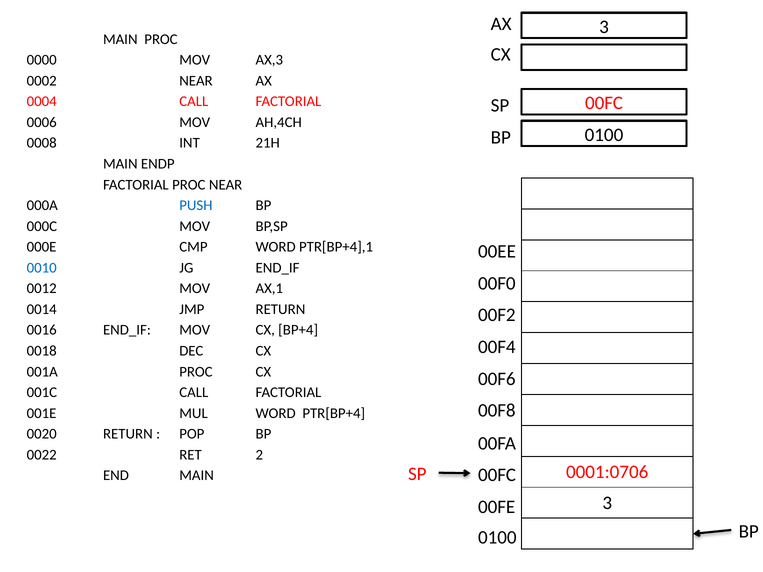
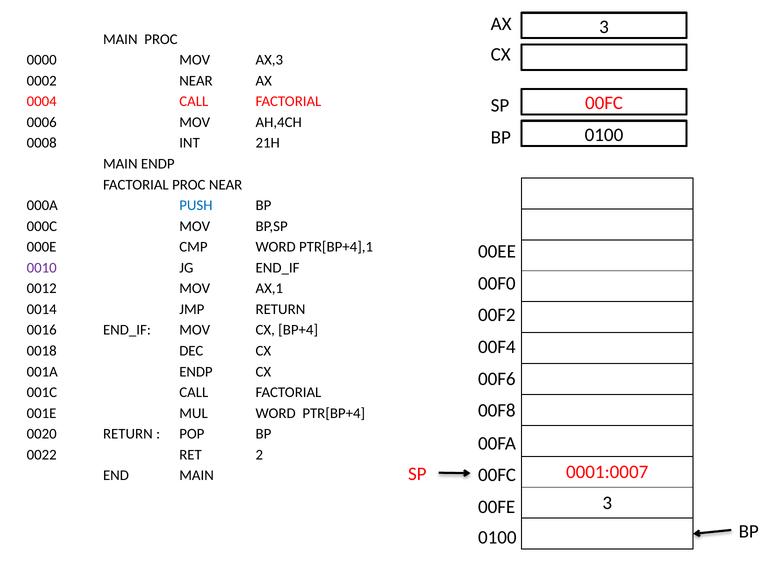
0010 colour: blue -> purple (42, 268)
001A PROC: PROC -> ENDP (196, 372)
0001:0706: 0001:0706 -> 0001:0007 (607, 472)
